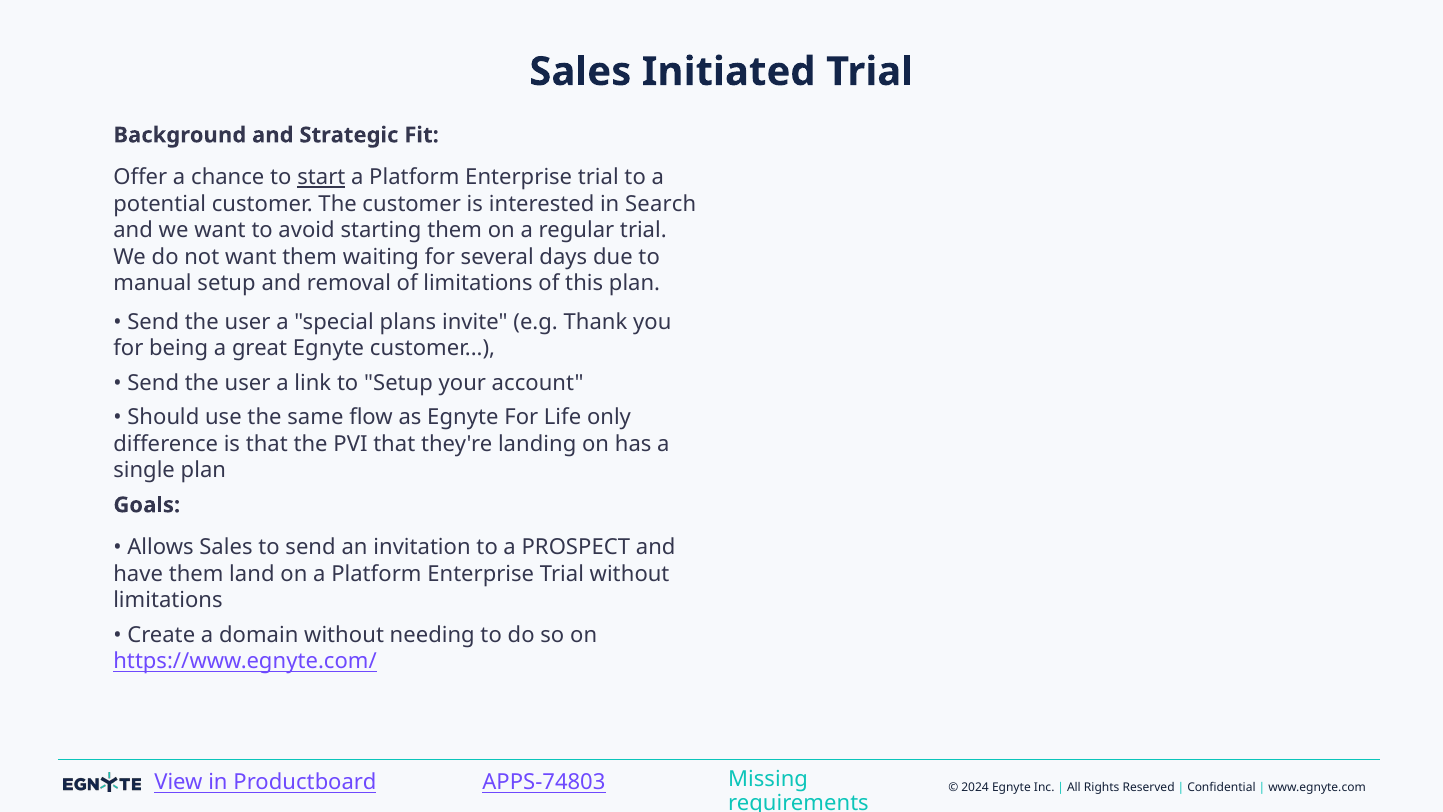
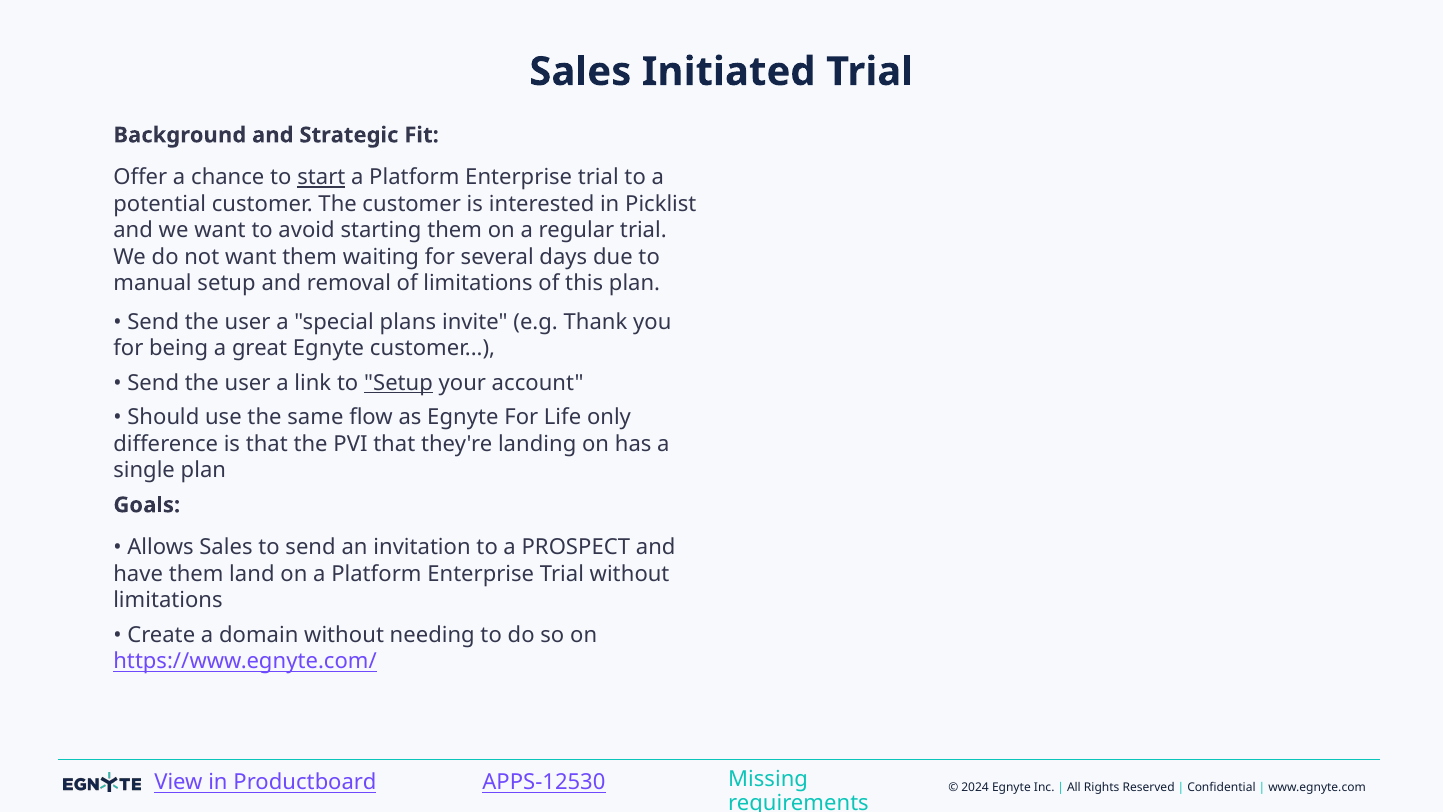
Search: Search -> Picklist (661, 204)
Setup underline: none -> present (399, 383)
APPS-74803: APPS-74803 -> APPS-12530 (544, 782)
